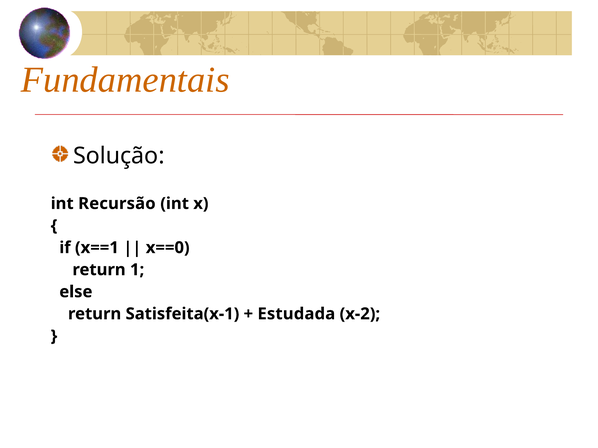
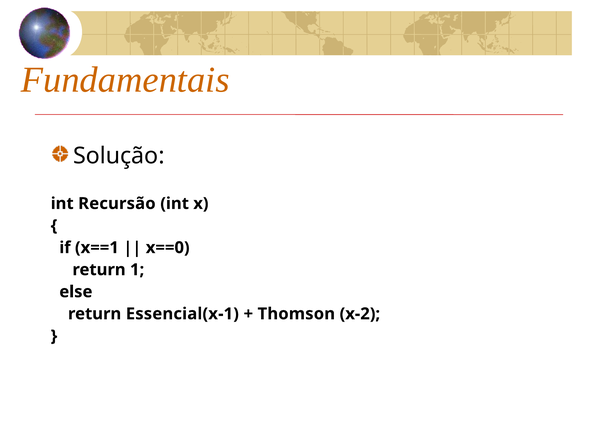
Satisfeita(x-1: Satisfeita(x-1 -> Essencial(x-1 (182, 314)
Estudada: Estudada -> Thomson (296, 314)
